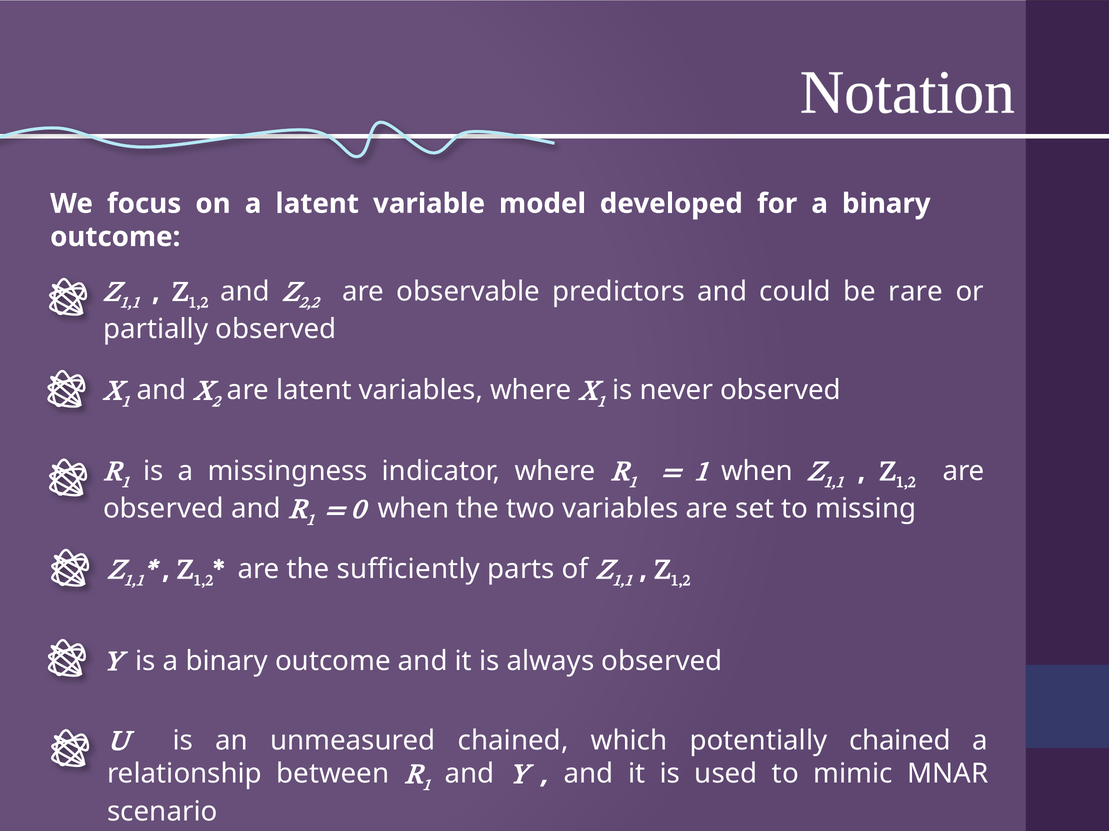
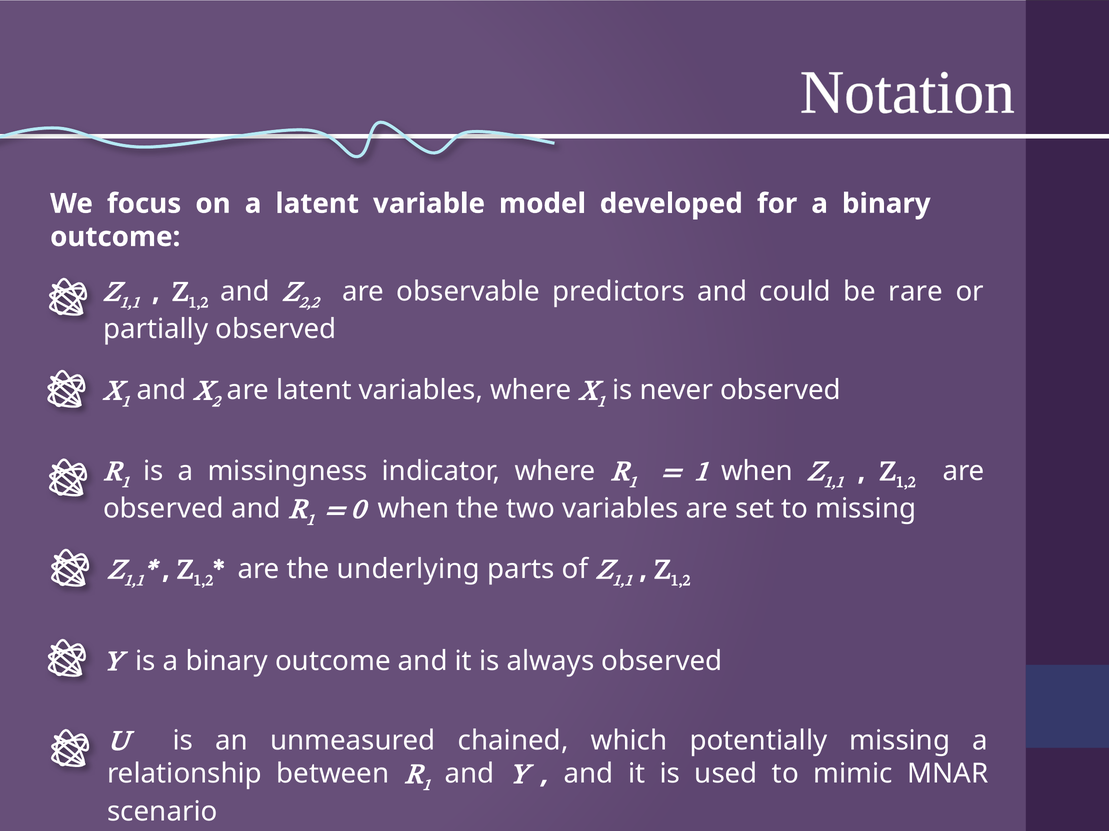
sufficiently: sufficiently -> underlying (408, 570)
potentially chained: chained -> missing (900, 741)
